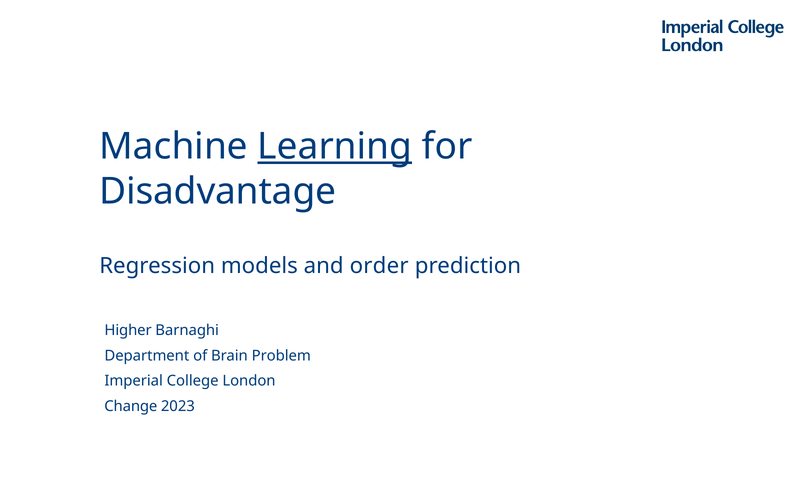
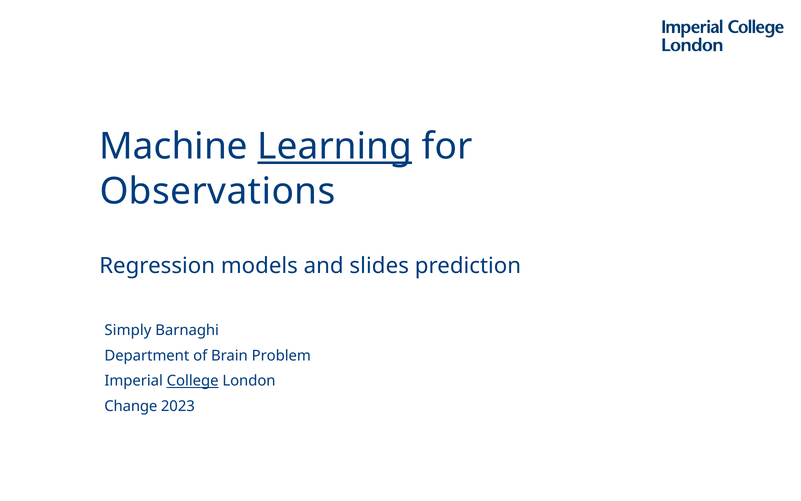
Disadvantage: Disadvantage -> Observations (217, 191)
order: order -> slides (379, 266)
Higher: Higher -> Simply (128, 330)
College underline: none -> present (193, 381)
